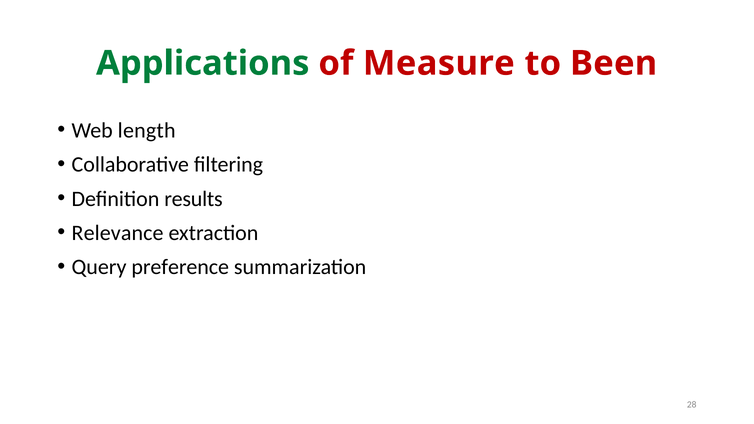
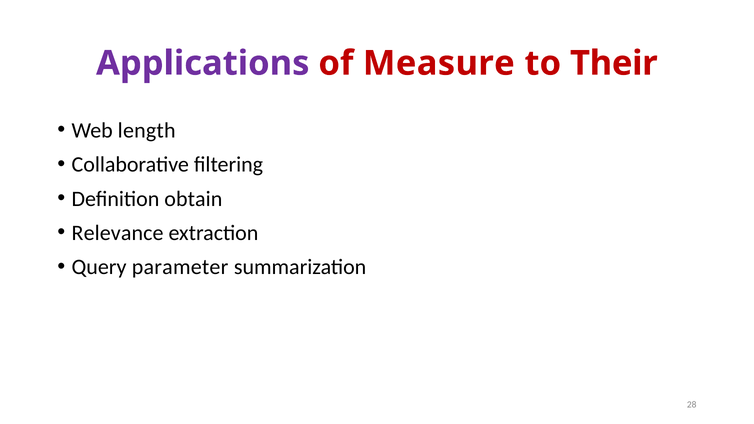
Applications colour: green -> purple (203, 63)
Been: Been -> Their (614, 63)
results: results -> obtain (193, 199)
preference: preference -> parameter (180, 267)
